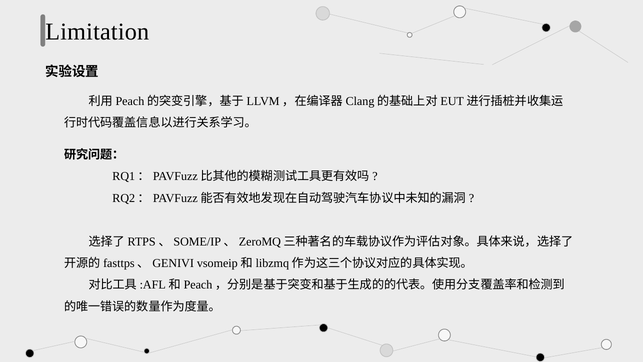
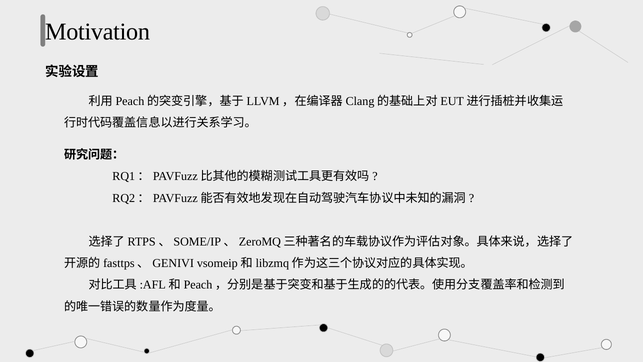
Limitation: Limitation -> Motivation (98, 32)
